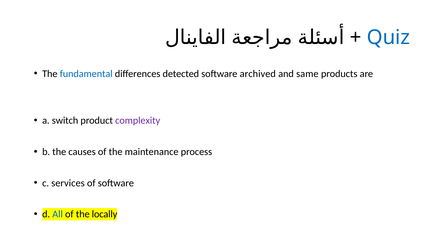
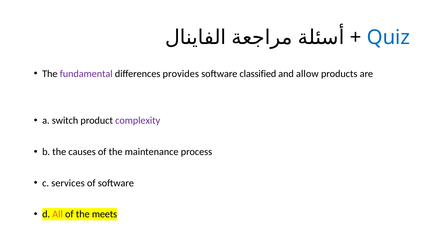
fundamental colour: blue -> purple (86, 74)
detected: detected -> provides (181, 74)
archived: archived -> classified (258, 74)
same: same -> allow (307, 74)
All colour: blue -> orange (58, 214)
locally: locally -> meets (105, 214)
